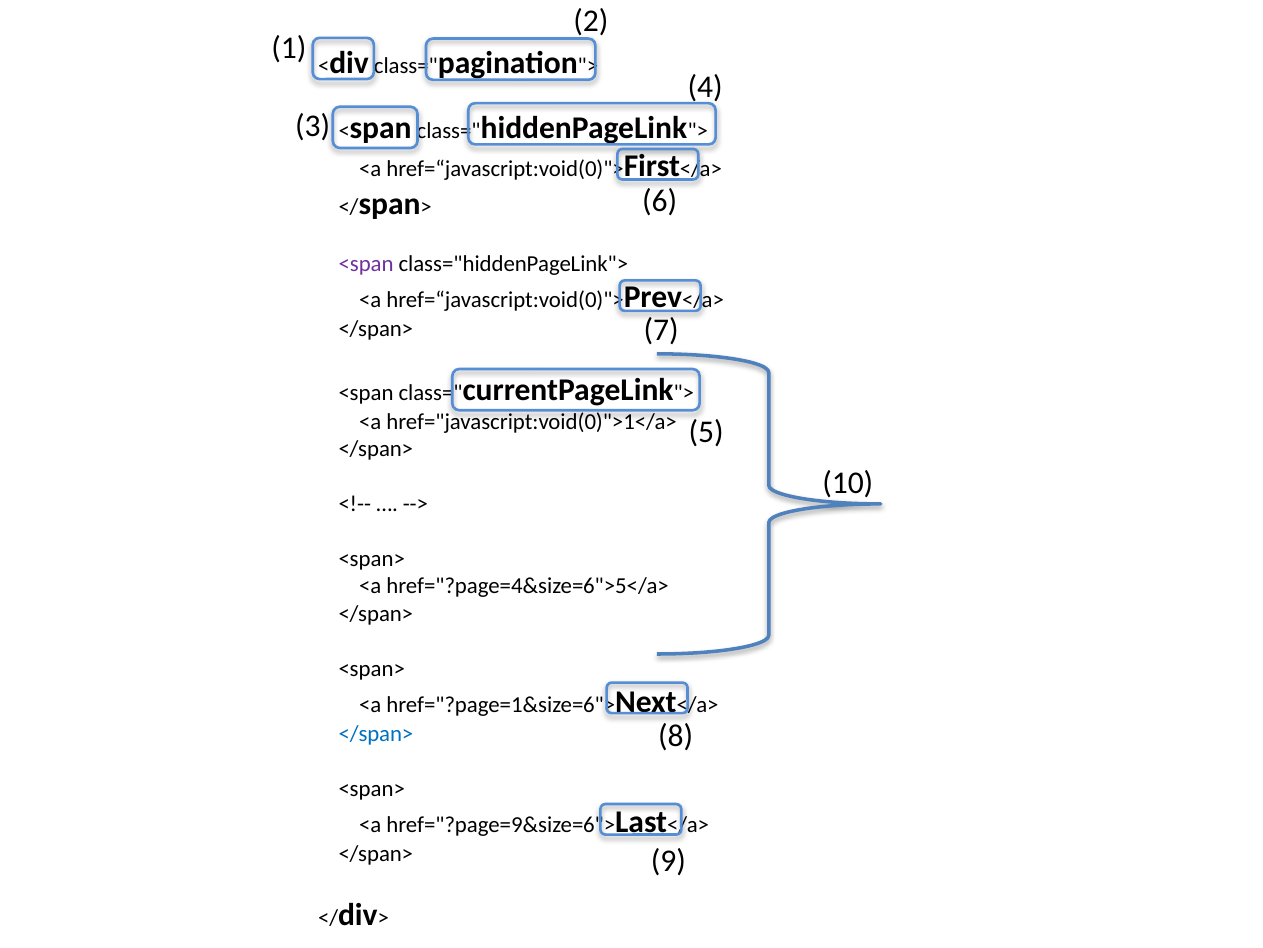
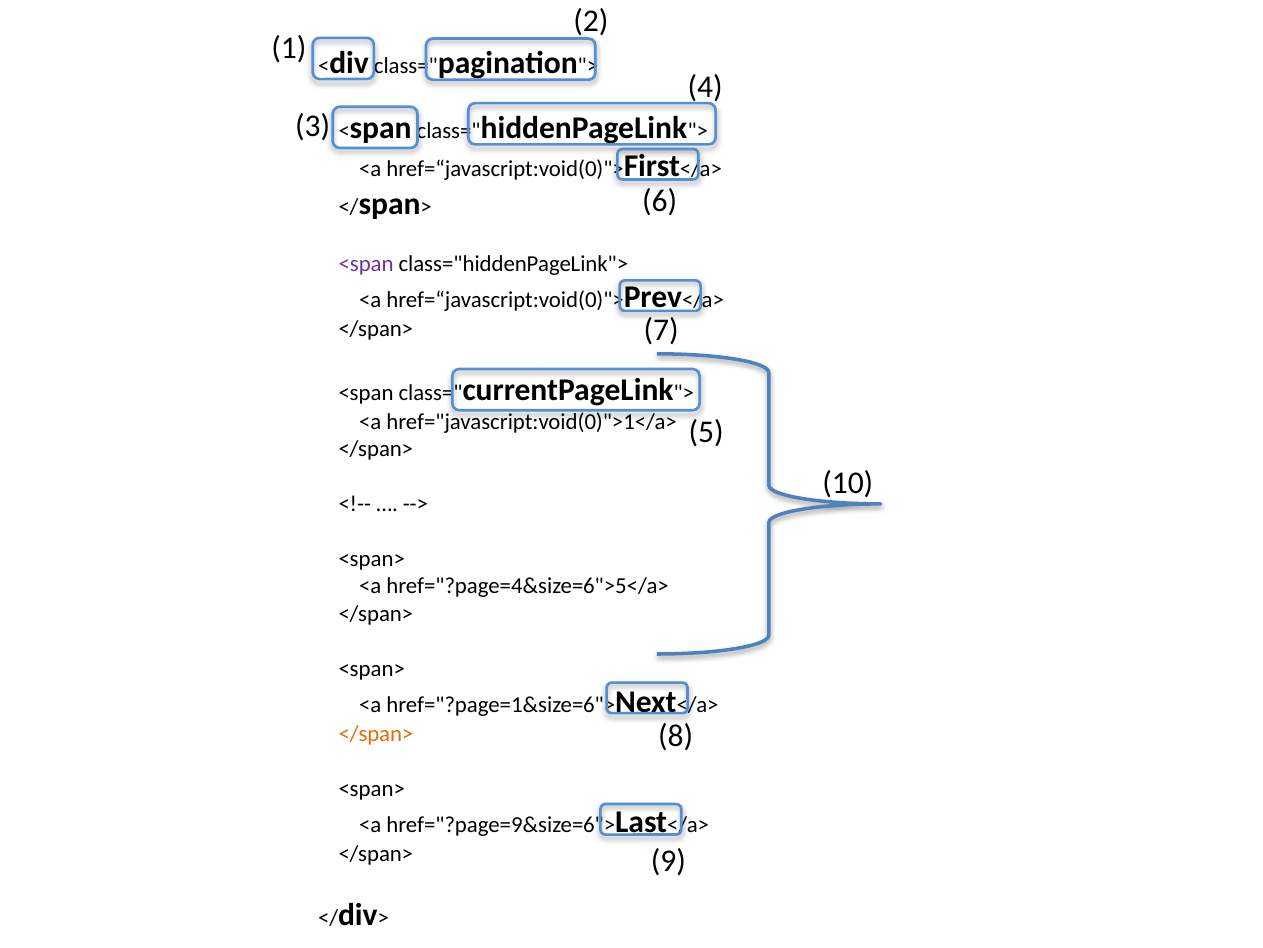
</span> colour: blue -> orange (376, 733)
